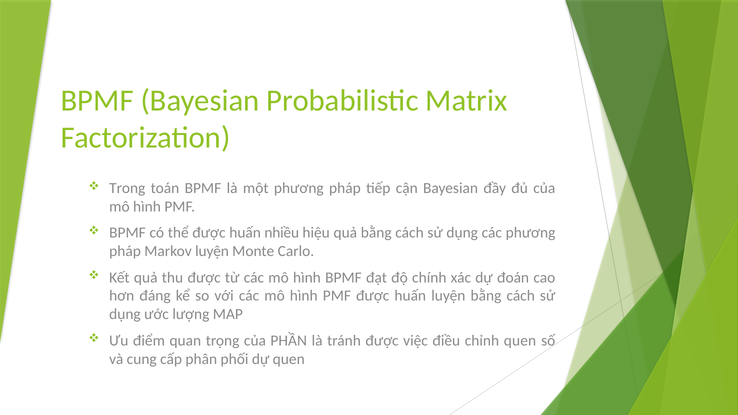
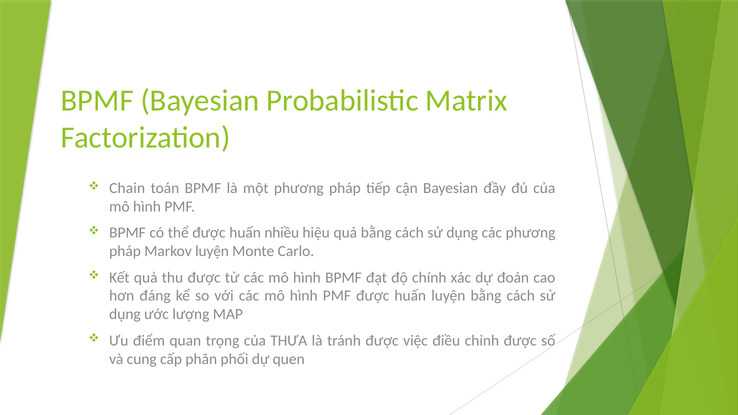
Trong: Trong -> Chain (127, 188)
PHẦN: PHẦN -> THƯA (289, 341)
chỉnh quen: quen -> được (520, 341)
